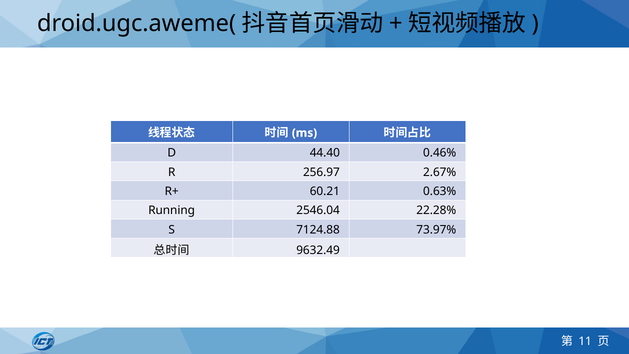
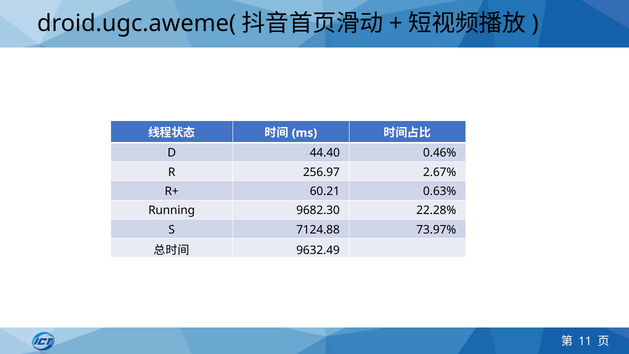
2546.04: 2546.04 -> 9682.30 (318, 210)
